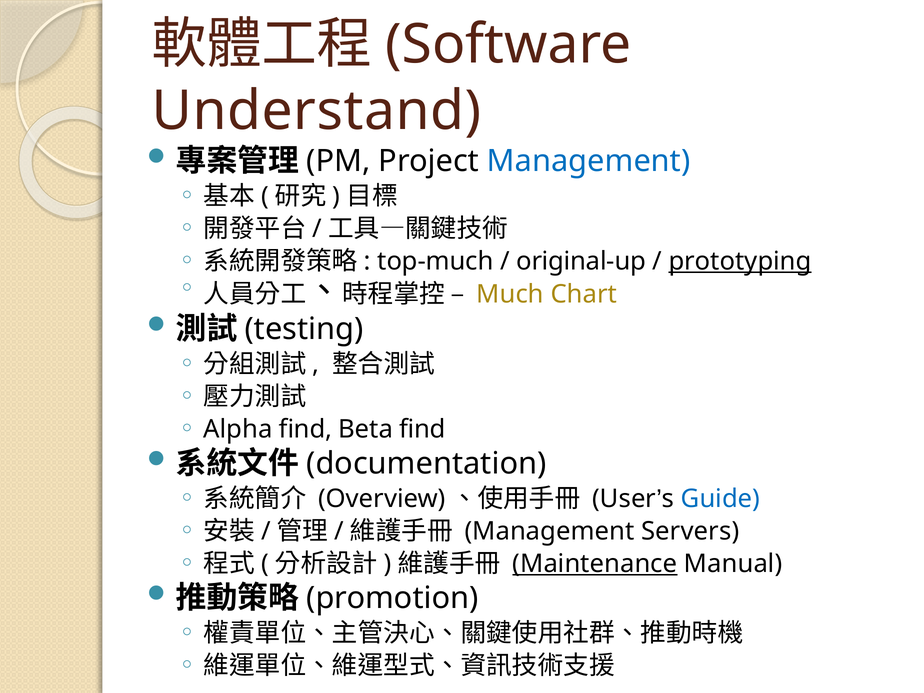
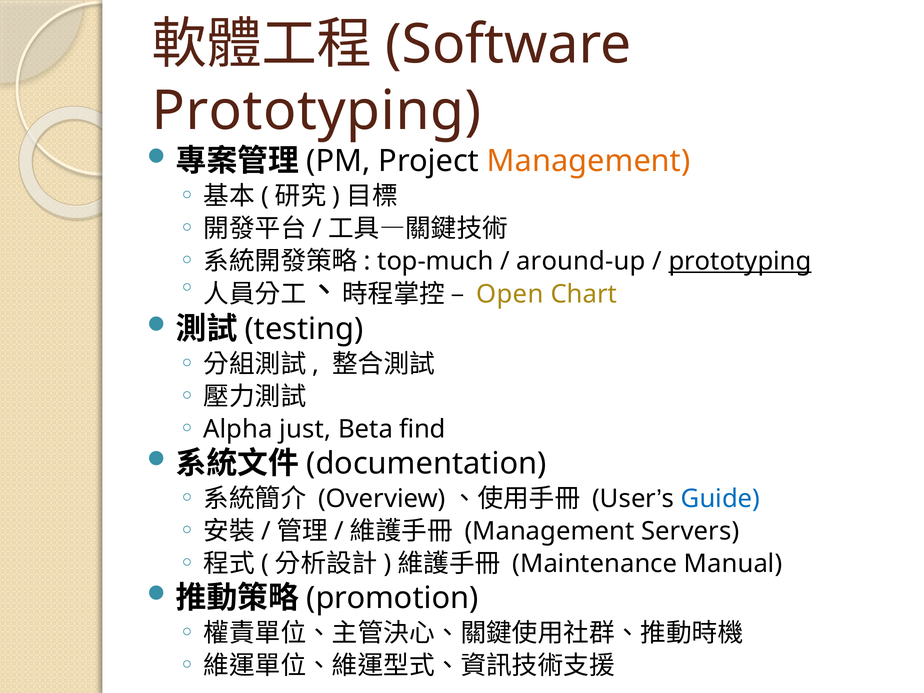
Understand: Understand -> Prototyping (317, 111)
Management colour: blue -> orange (589, 161)
original-up: original-up -> around-up (581, 261)
Much: Much -> Open (510, 294)
Alpha find: find -> just (305, 429)
Maintenance underline: present -> none (595, 564)
